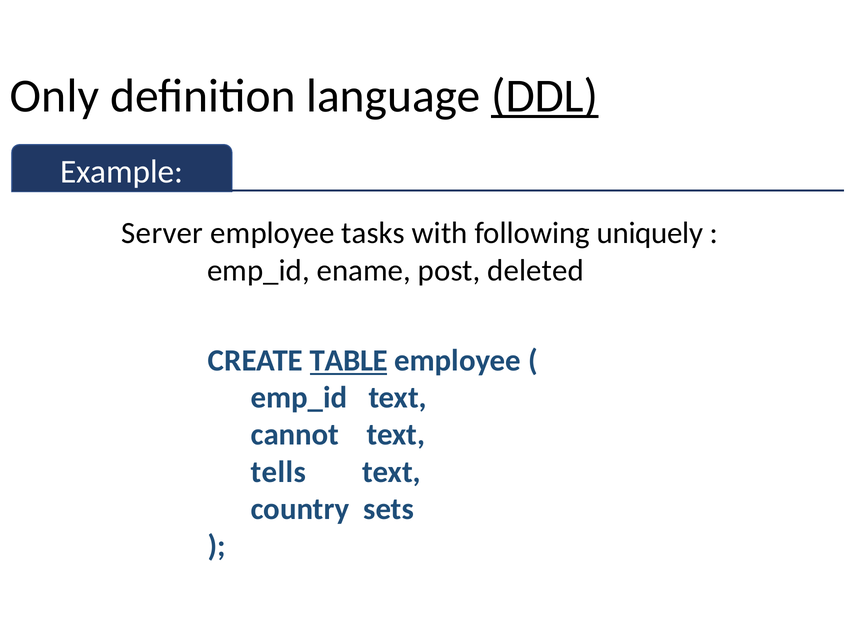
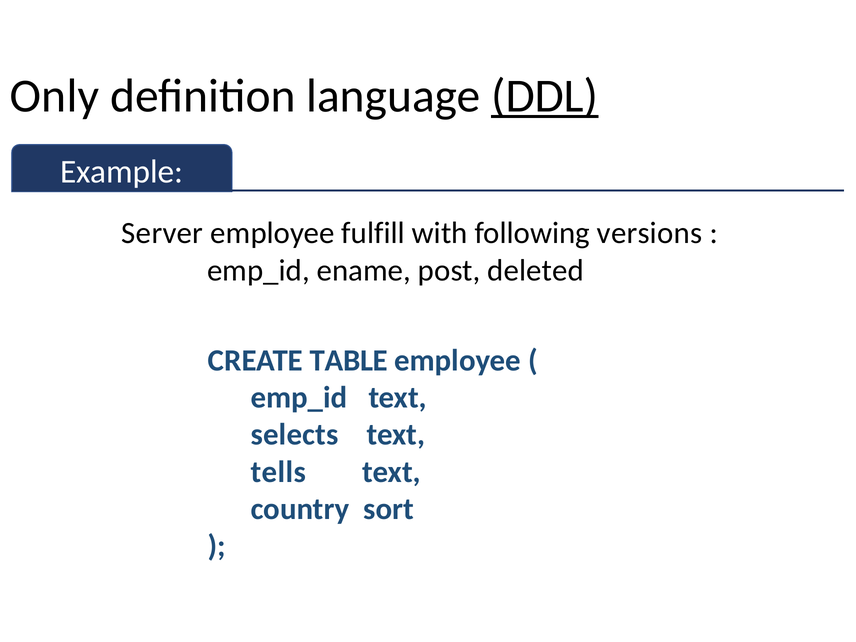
tasks: tasks -> fulfill (373, 233)
uniquely: uniquely -> versions (650, 233)
TABLE underline: present -> none (349, 361)
cannot: cannot -> selects (295, 435)
sets: sets -> sort (389, 509)
